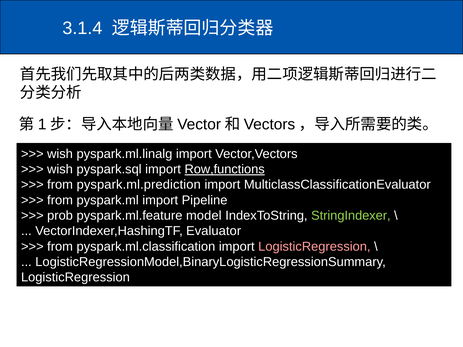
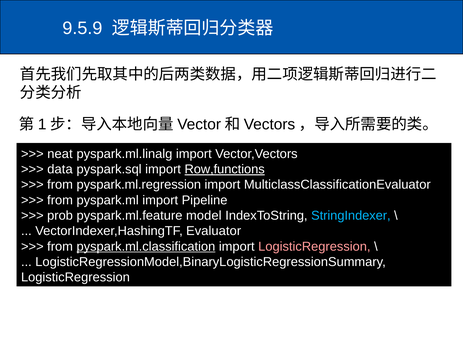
3.1.4: 3.1.4 -> 9.5.9 (82, 28)
wish: wish -> neat (60, 154)
wish: wish -> data (60, 169)
pyspark.ml.prediction: pyspark.ml.prediction -> pyspark.ml.regression (139, 185)
StringIndexer colour: light green -> light blue (351, 216)
pyspark.ml.classification underline: none -> present (146, 247)
